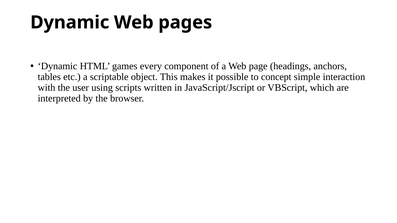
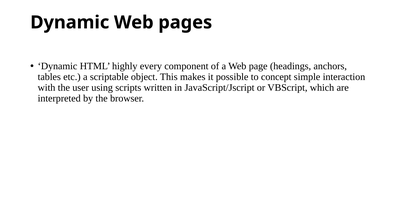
games: games -> highly (125, 66)
